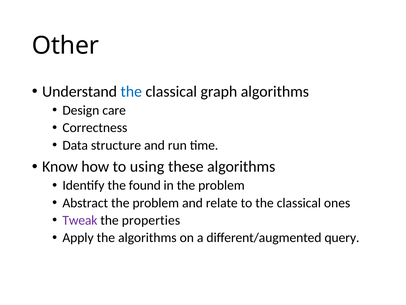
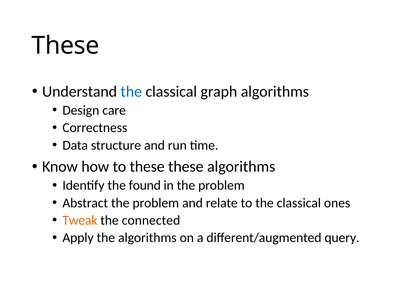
Other: Other -> These (66, 45)
to using: using -> these (147, 166)
Tweak colour: purple -> orange (80, 220)
properties: properties -> connected (151, 220)
